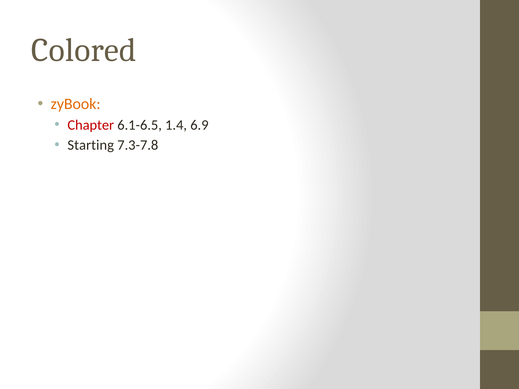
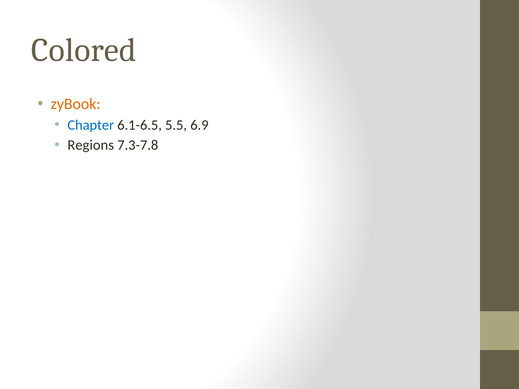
Chapter colour: red -> blue (91, 125)
1.4: 1.4 -> 5.5 (176, 125)
Starting: Starting -> Regions (91, 145)
